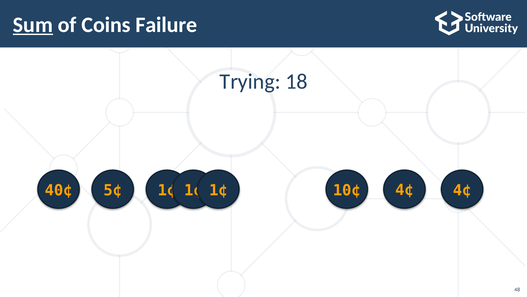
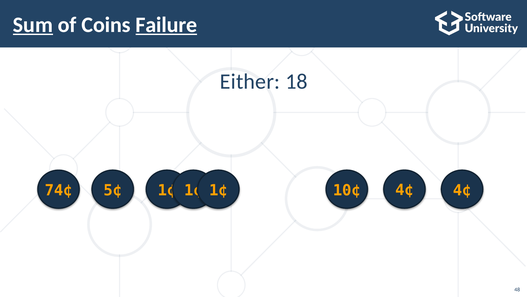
Failure underline: none -> present (166, 25)
Trying: Trying -> Either (250, 81)
40¢: 40¢ -> 74¢ (59, 190)
